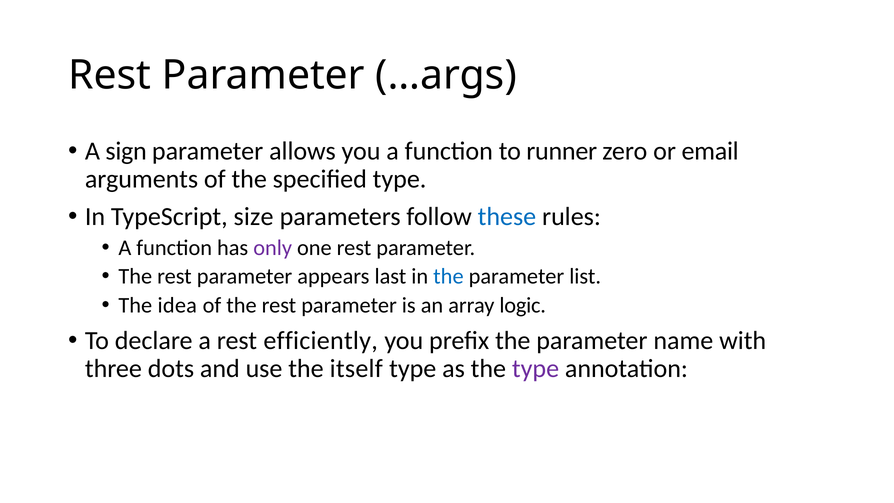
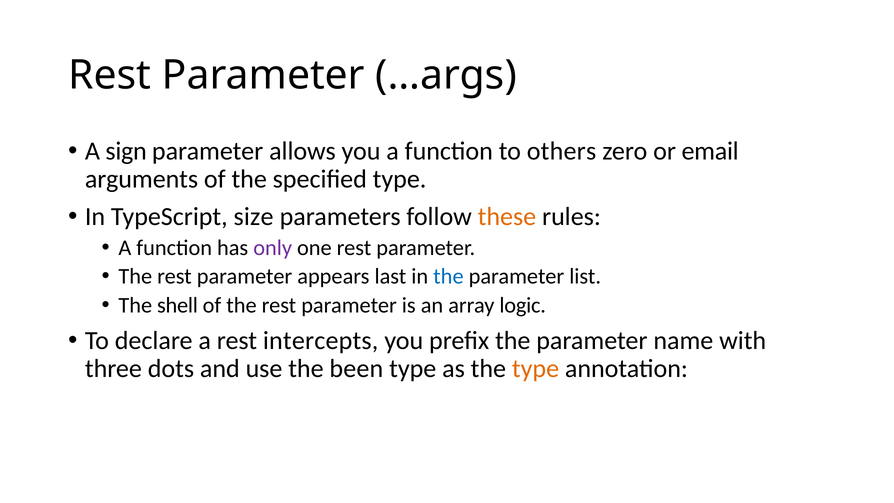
runner: runner -> others (561, 151)
these colour: blue -> orange (507, 217)
idea: idea -> shell (178, 305)
efficiently: efficiently -> intercepts (321, 341)
itself: itself -> been (356, 369)
type colour: purple -> orange (536, 369)
